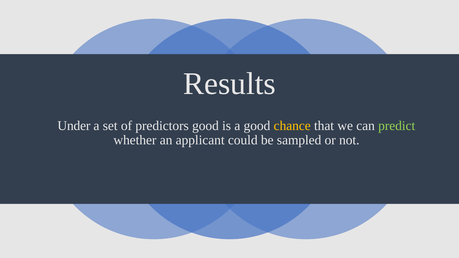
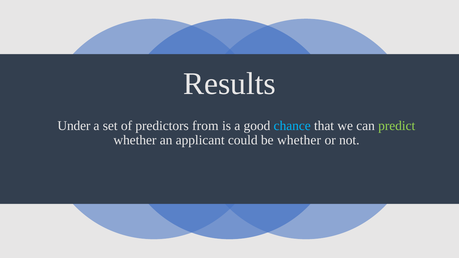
predictors good: good -> from (205, 126)
chance colour: yellow -> light blue (292, 126)
be sampled: sampled -> whether (299, 140)
